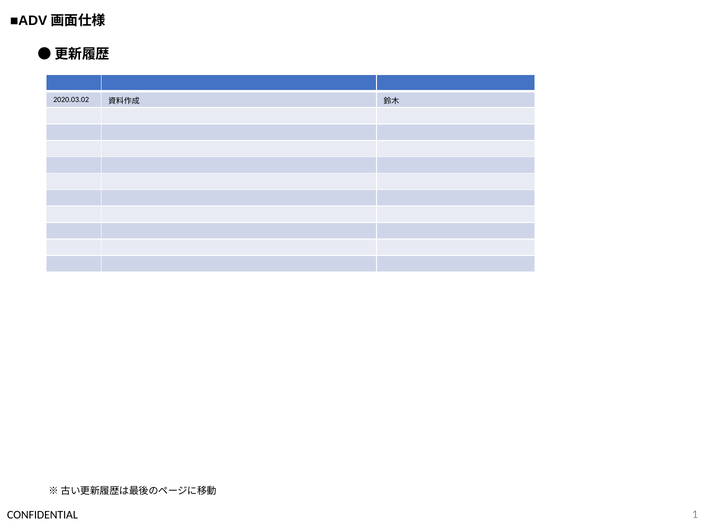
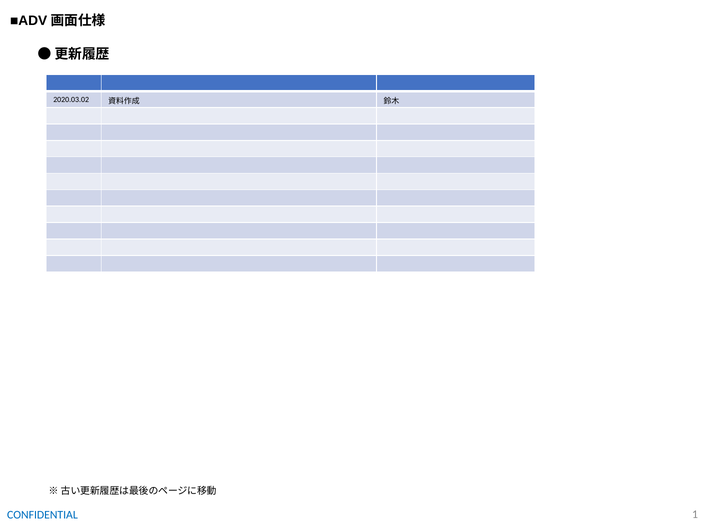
CONFIDENTIAL colour: black -> blue (42, 515)
